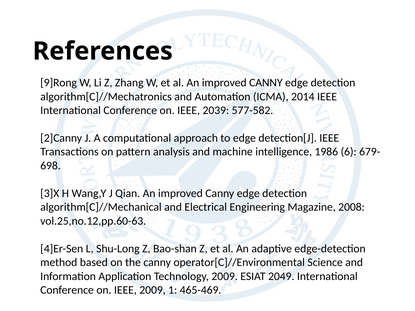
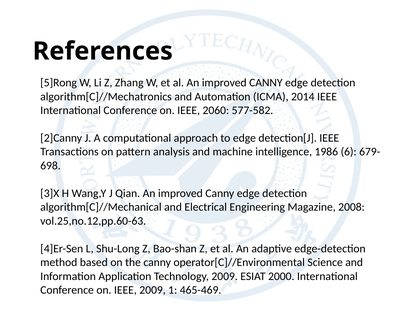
9]Rong: 9]Rong -> 5]Rong (59, 83)
2039: 2039 -> 2060 (216, 110)
2049: 2049 -> 2000 (281, 277)
